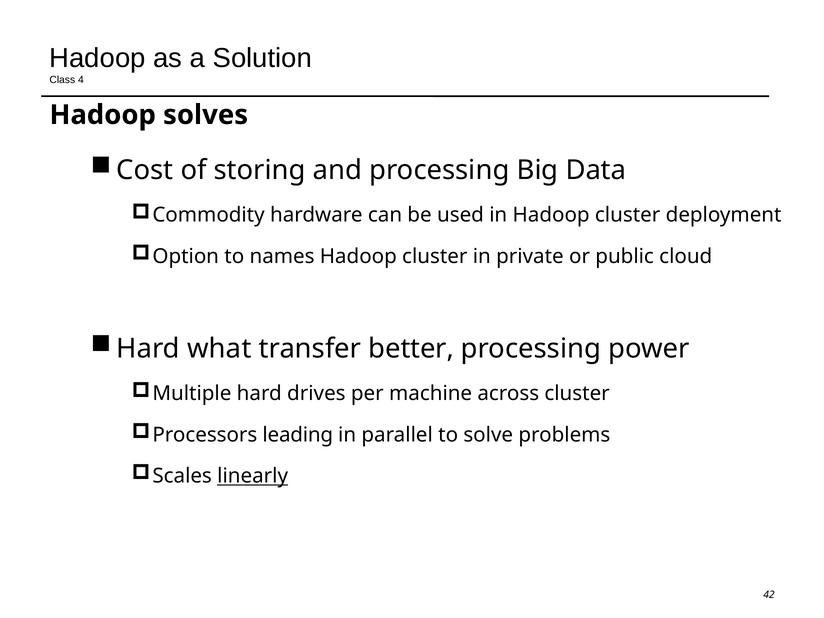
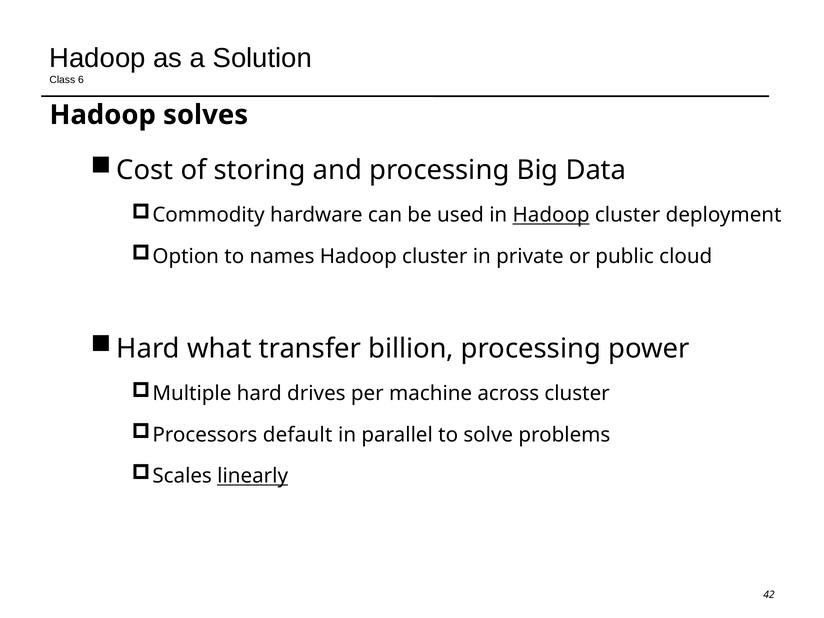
4: 4 -> 6 (81, 80)
Hadoop underline: none -> present (551, 215)
better: better -> billion (411, 349)
leading: leading -> default (298, 435)
